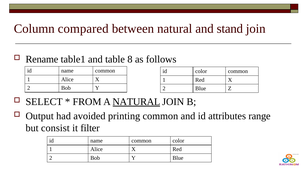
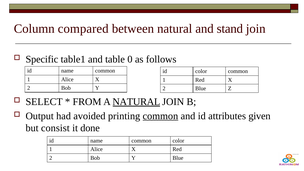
Rename: Rename -> Specific (42, 59)
8: 8 -> 0 (130, 59)
common underline: none -> present (160, 116)
range: range -> given (259, 116)
filter: filter -> done (90, 128)
